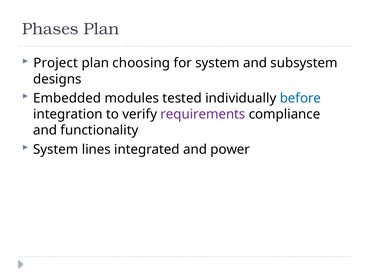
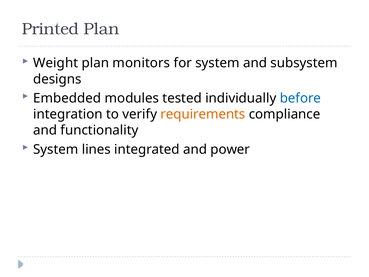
Phases: Phases -> Printed (50, 29)
Project: Project -> Weight (56, 63)
choosing: choosing -> monitors (141, 63)
requirements colour: purple -> orange (203, 114)
